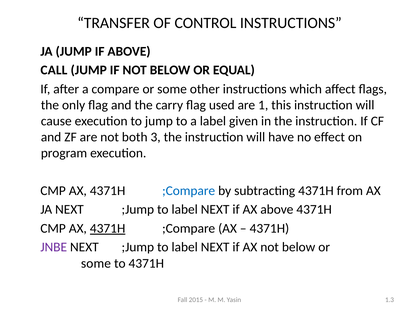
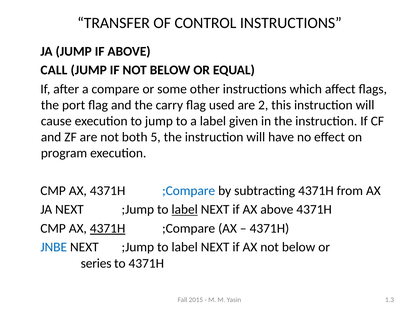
only: only -> port (74, 105)
1: 1 -> 2 (263, 105)
3: 3 -> 5 (156, 137)
label underline: none -> present (185, 210)
JNBE colour: purple -> blue (54, 247)
some: some -> series (96, 263)
